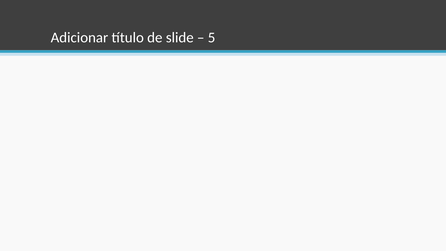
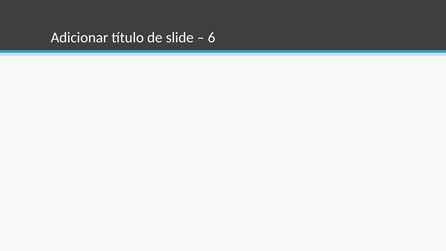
5: 5 -> 6 (212, 37)
